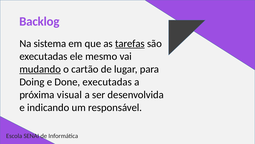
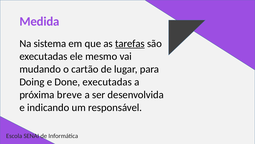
Backlog: Backlog -> Medida (39, 21)
mudando underline: present -> none (40, 69)
visual: visual -> breve (69, 94)
